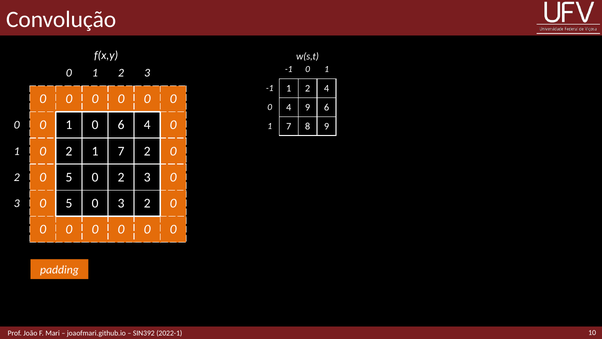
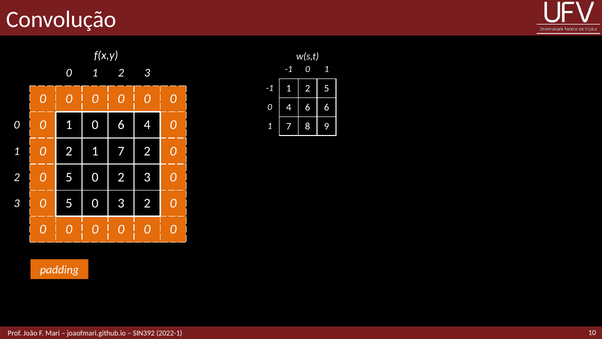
2 4: 4 -> 5 (327, 88)
4 9: 9 -> 6 (308, 107)
